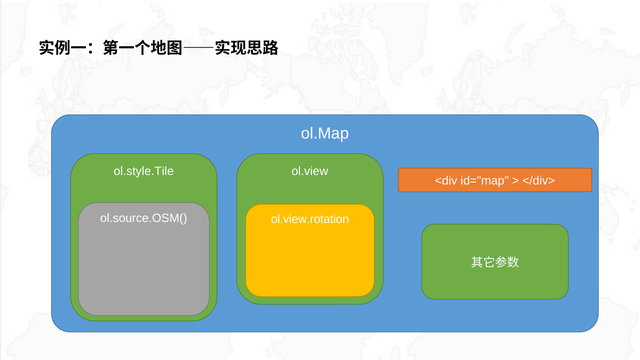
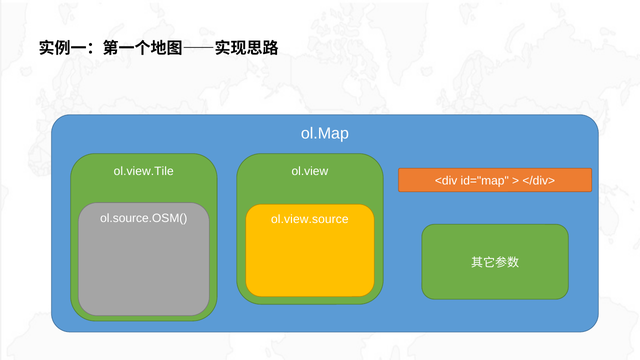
ol.style.Tile: ol.style.Tile -> ol.view.Tile (144, 171)
ol.view.rotation: ol.view.rotation -> ol.view.source (310, 219)
